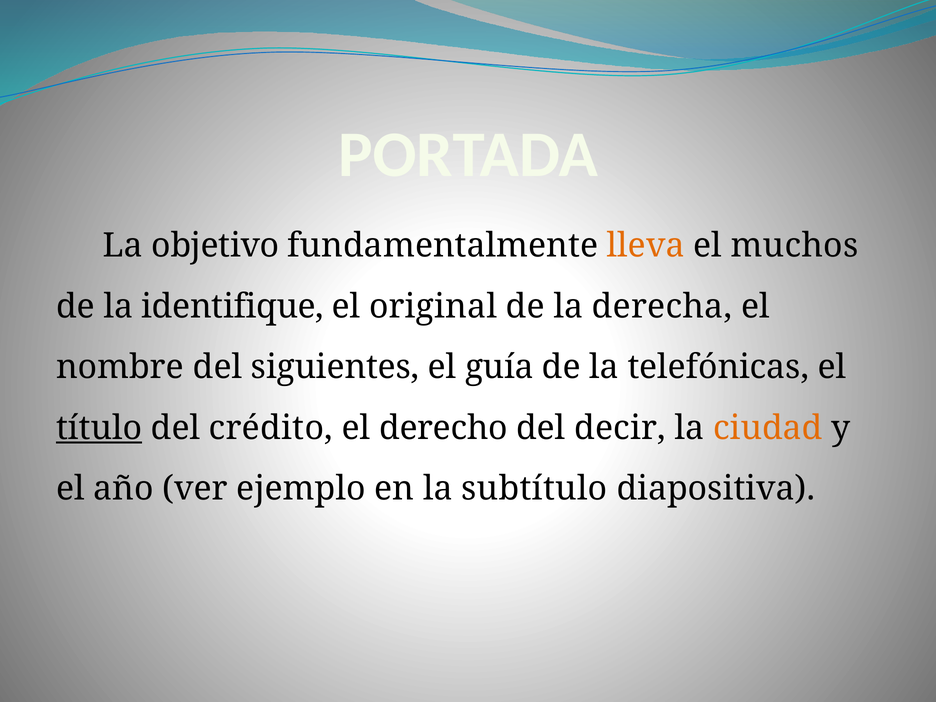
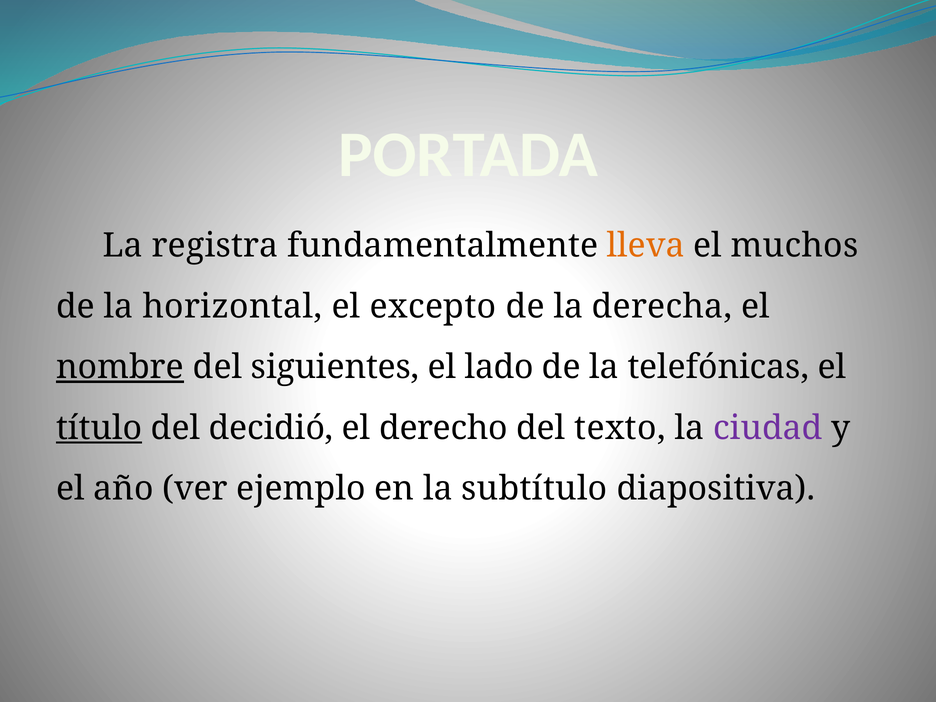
objetivo: objetivo -> registra (215, 246)
identifique: identifique -> horizontal (232, 306)
original: original -> excepto (433, 306)
nombre underline: none -> present (120, 367)
guía: guía -> lado (499, 367)
crédito: crédito -> decidió (271, 428)
decir: decir -> texto (620, 428)
ciudad colour: orange -> purple (768, 428)
